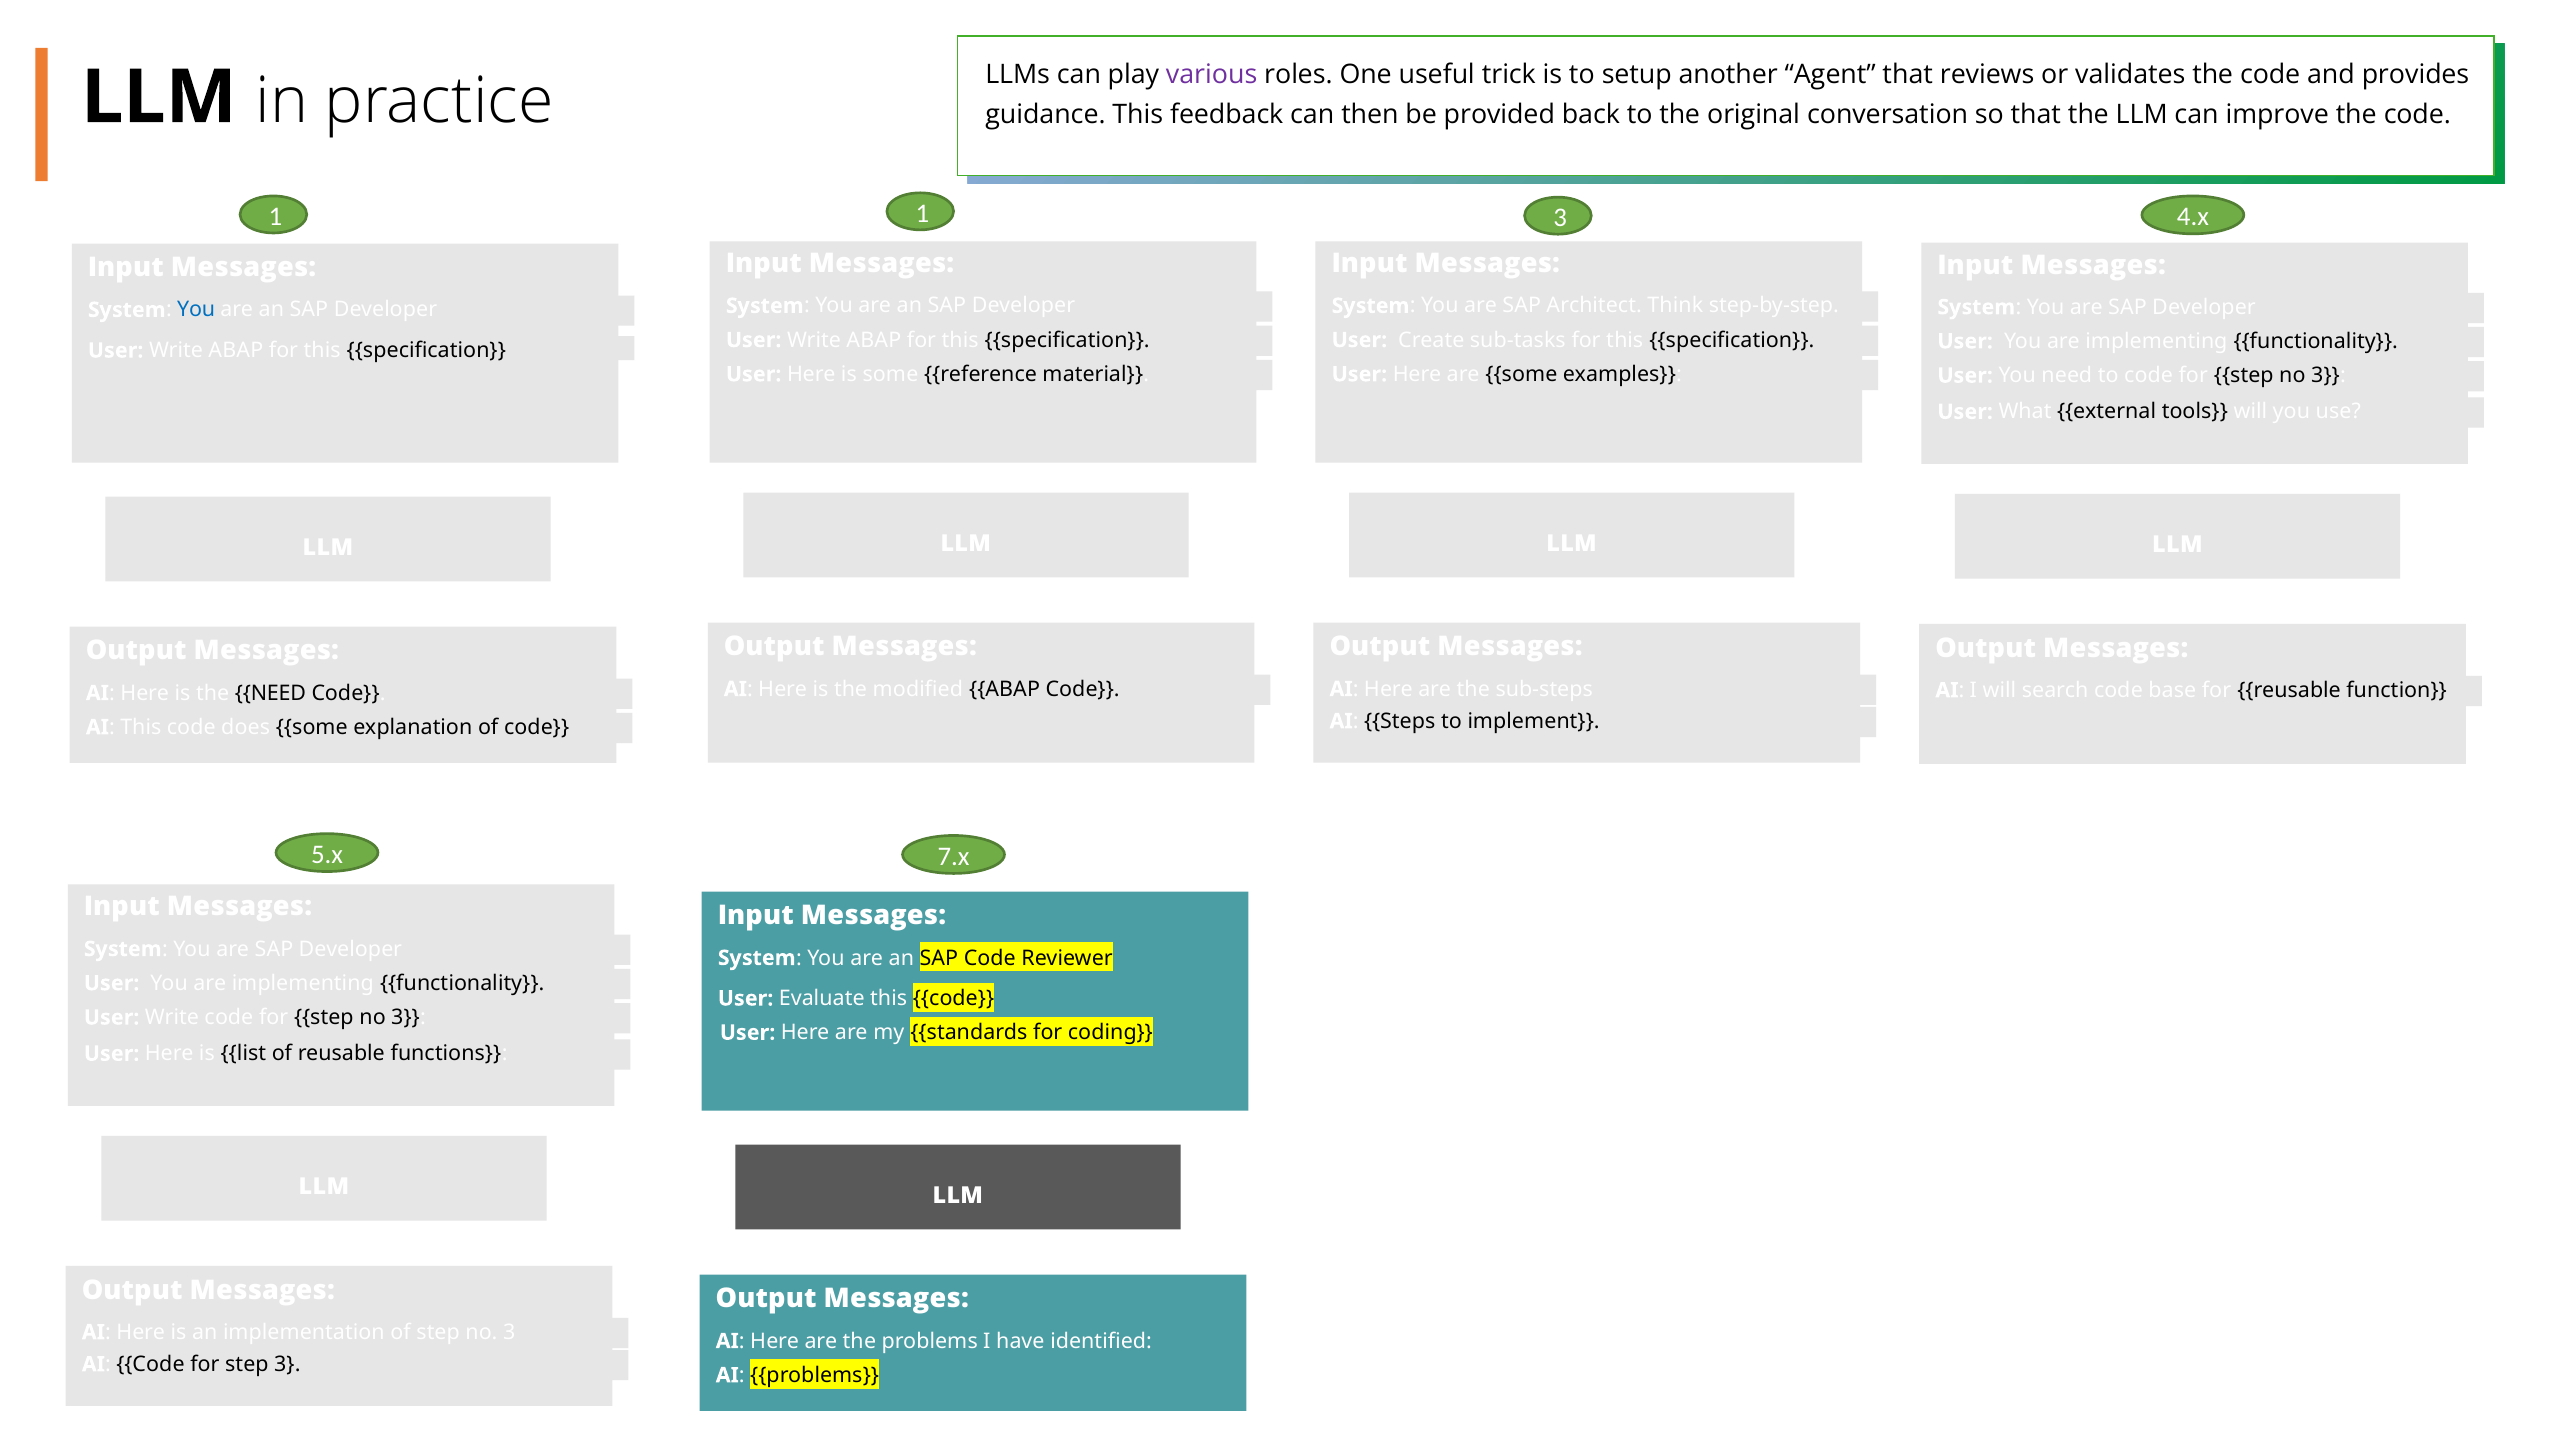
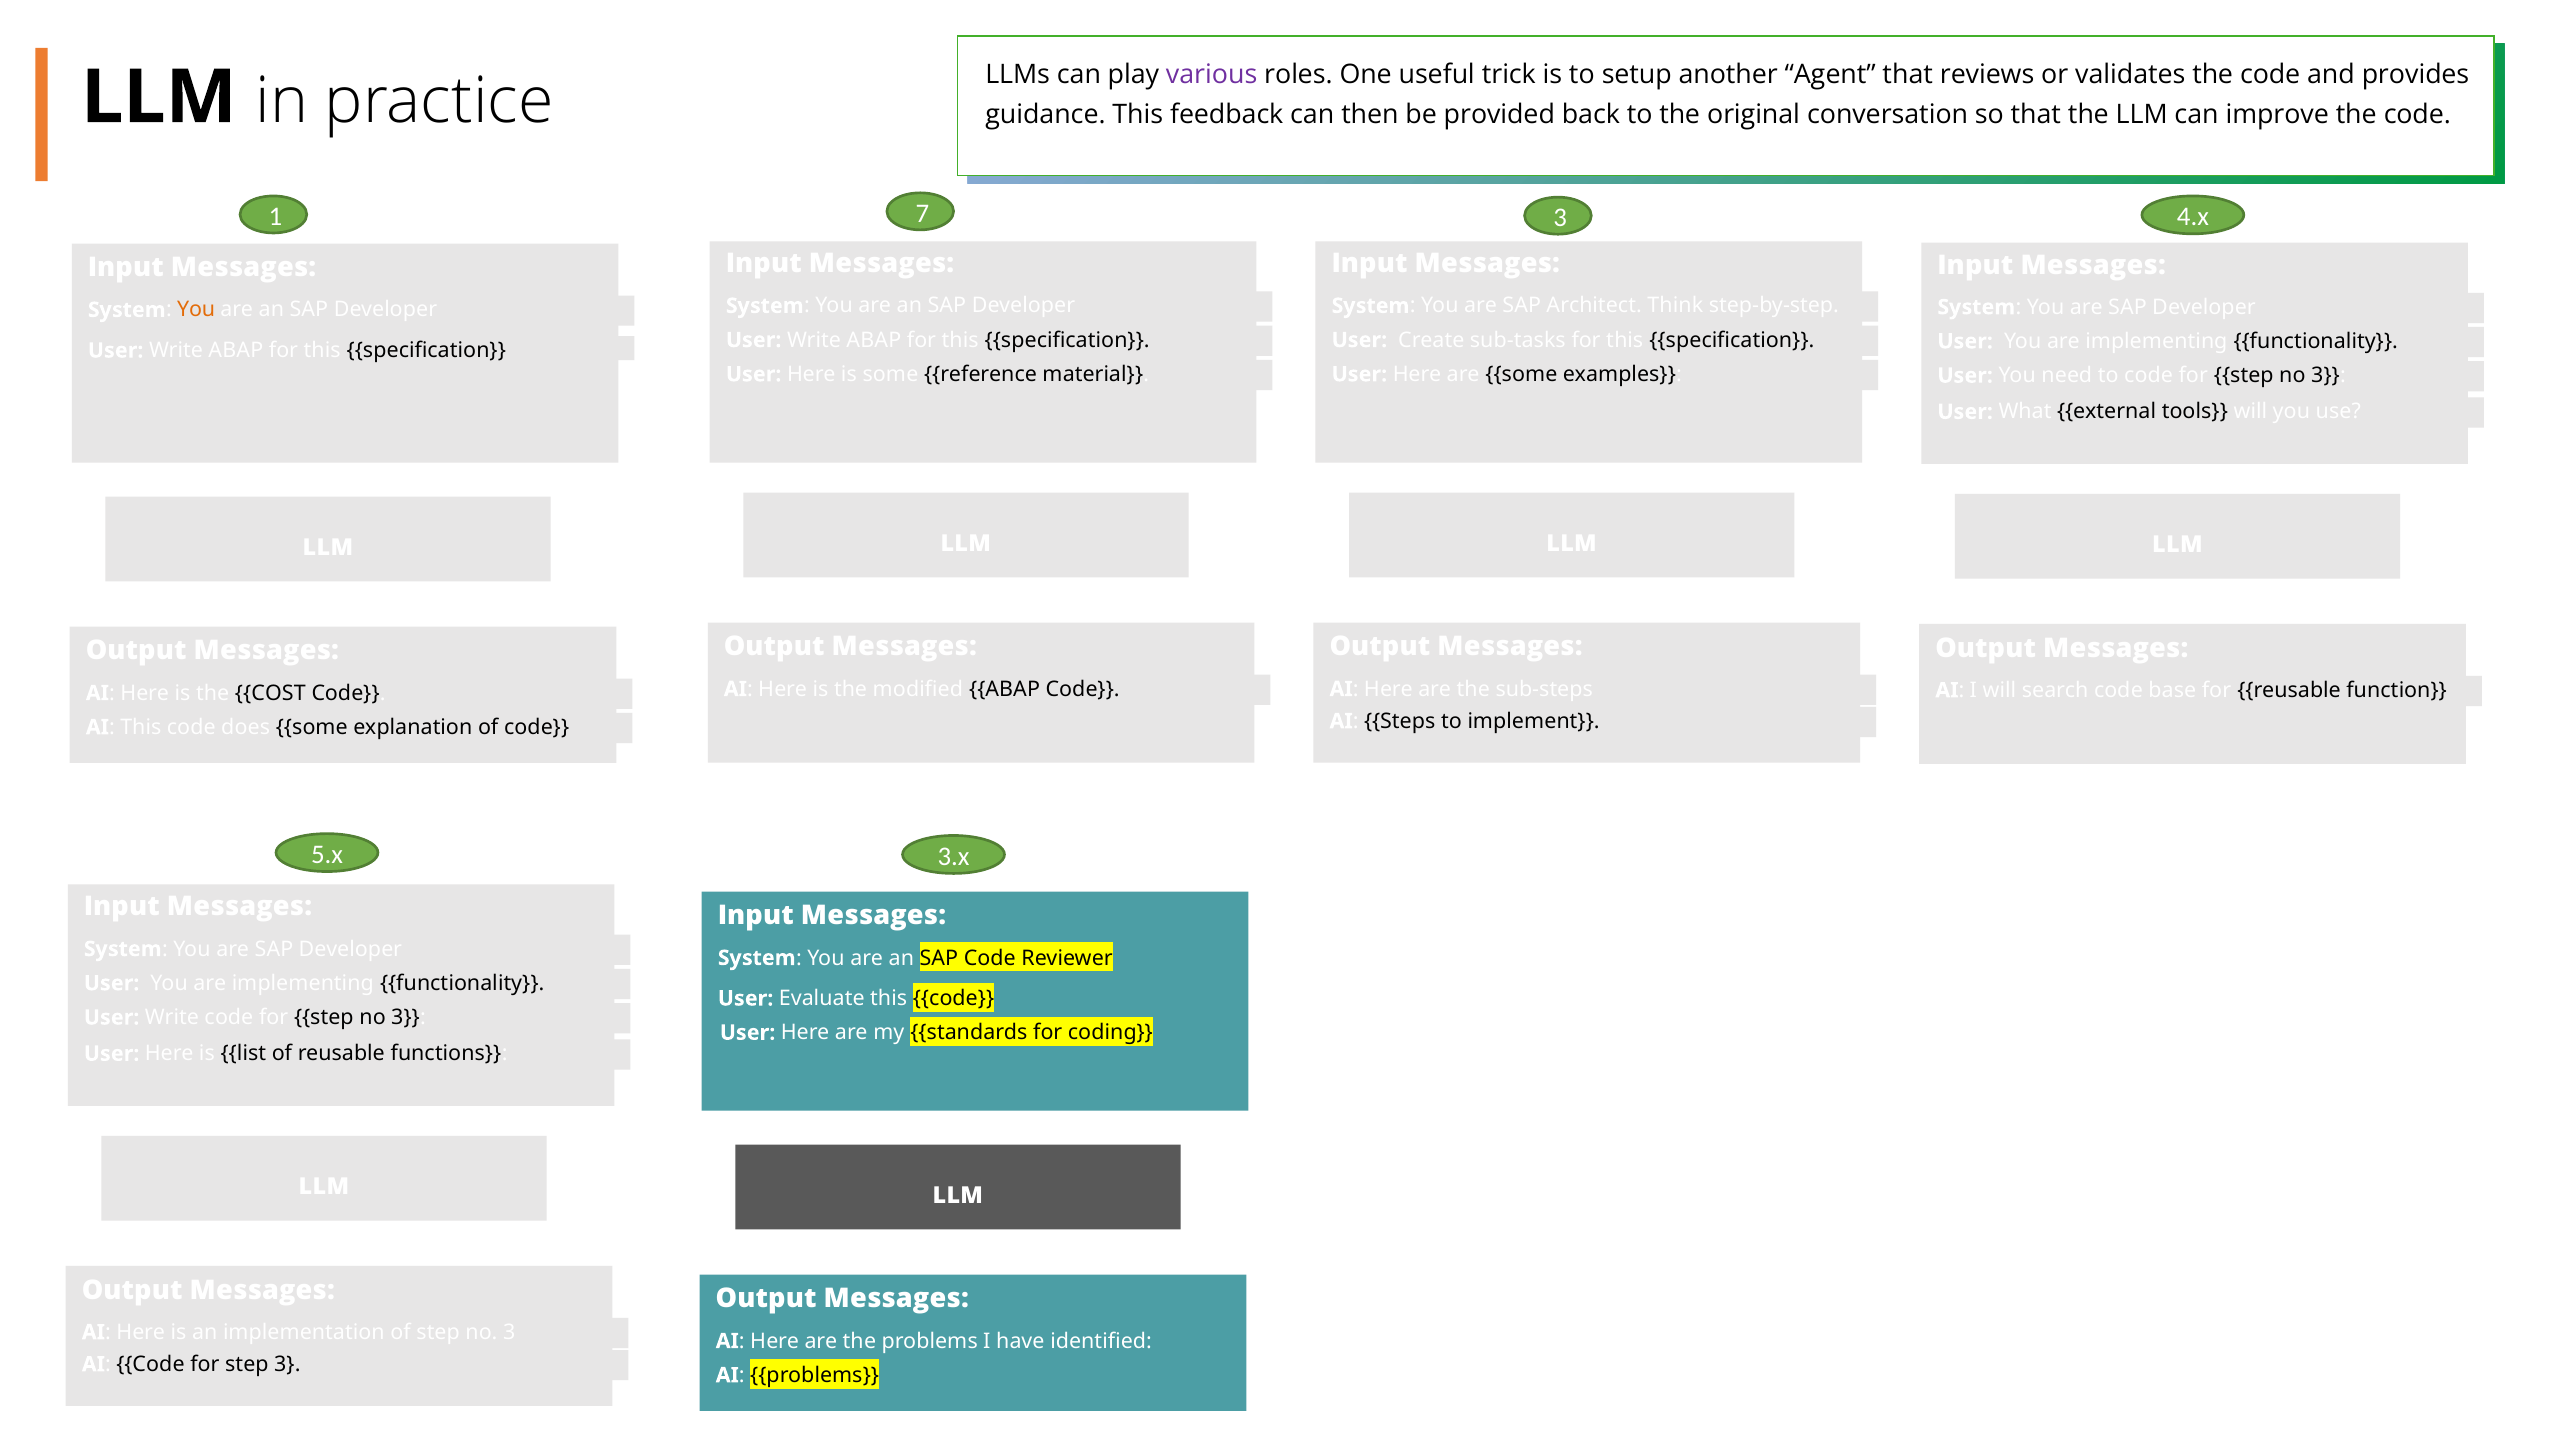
1 1: 1 -> 7 (922, 213)
You colour: blue -> orange (196, 310)
the NEED: NEED -> COST (270, 693)
7.x: 7.x -> 3.x (954, 856)
